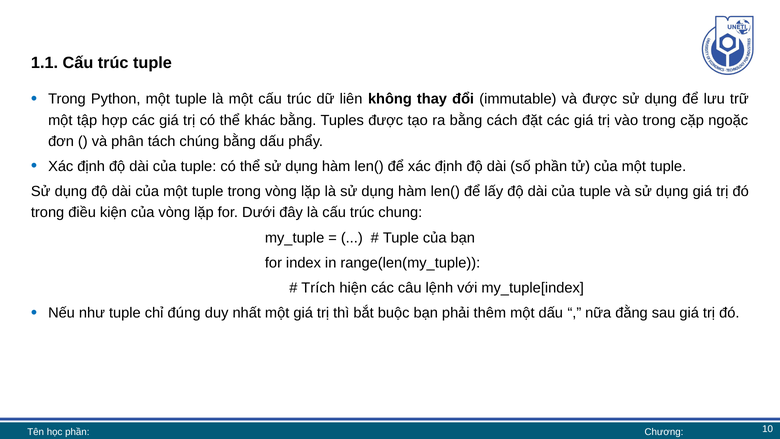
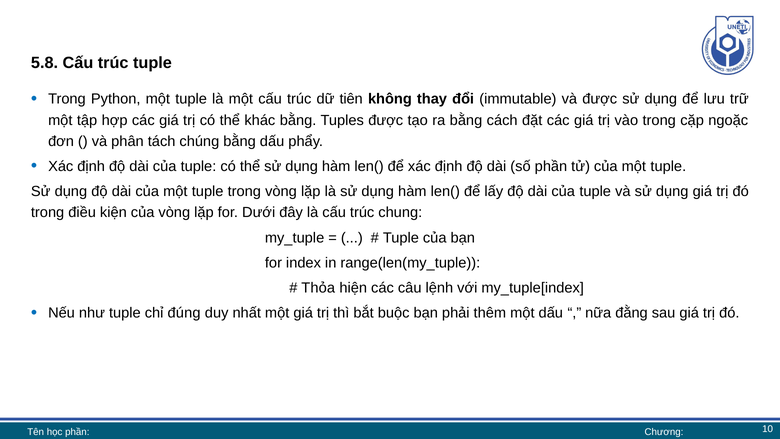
1.1: 1.1 -> 5.8 (45, 63)
liên: liên -> tiên (351, 99)
Trích: Trích -> Thỏa (318, 288)
